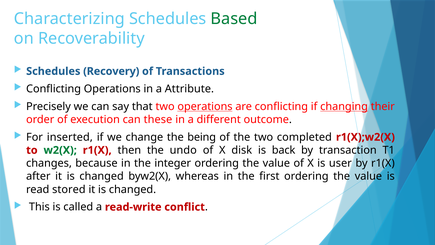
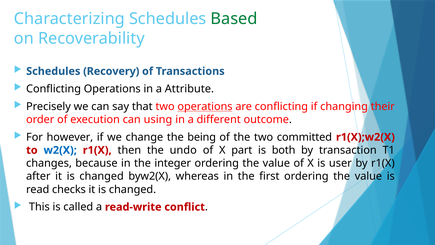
changing underline: present -> none (344, 106)
these: these -> using (158, 119)
inserted: inserted -> however (70, 137)
completed: completed -> committed (304, 137)
w2(X colour: green -> blue (60, 150)
disk: disk -> part (242, 150)
back: back -> both (284, 150)
stored: stored -> checks (69, 189)
